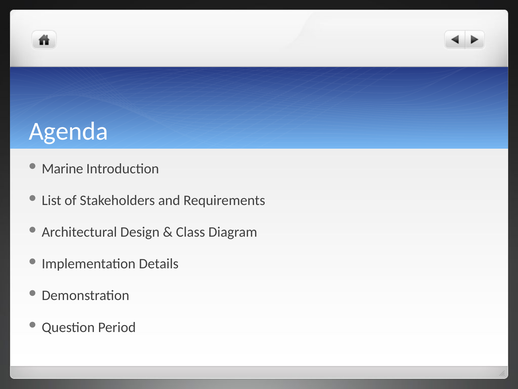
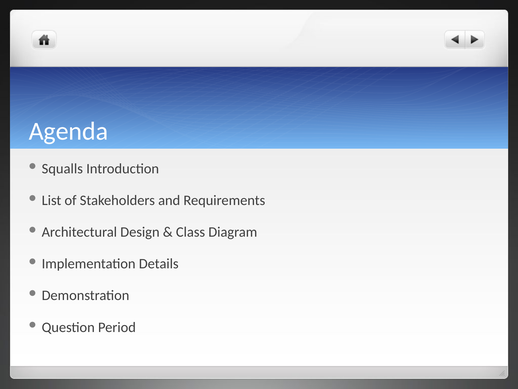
Marine: Marine -> Squalls (62, 168)
